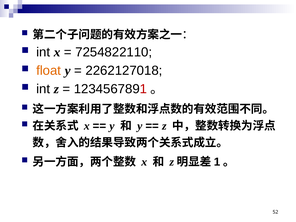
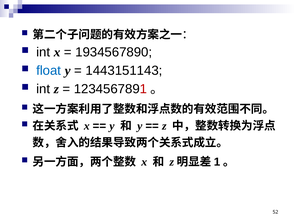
7254822110: 7254822110 -> 1934567890 (114, 52)
float colour: orange -> blue (49, 71)
2262127018: 2262127018 -> 1443151143 (124, 71)
